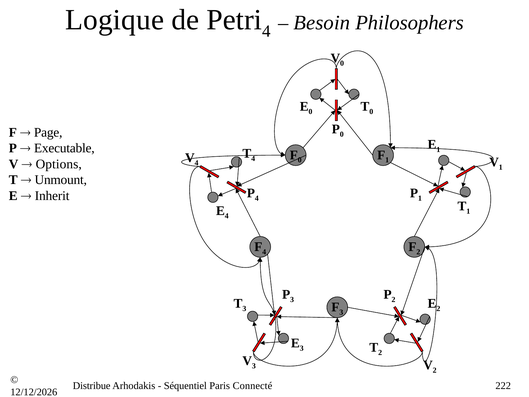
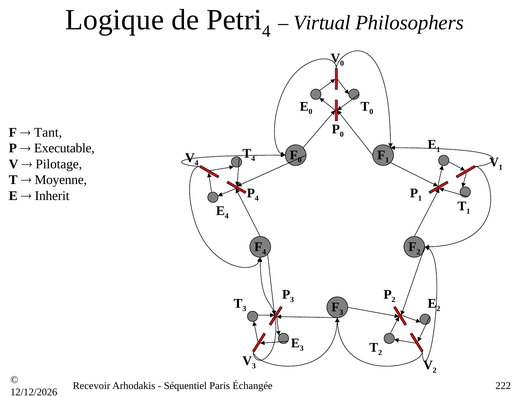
Besoin: Besoin -> Virtual (322, 23)
Page: Page -> Tant (48, 132)
Options: Options -> Pilotage (59, 164)
Unmount: Unmount -> Moyenne (61, 180)
Distribue: Distribue -> Recevoir (92, 386)
Connecté: Connecté -> Échangée (253, 386)
